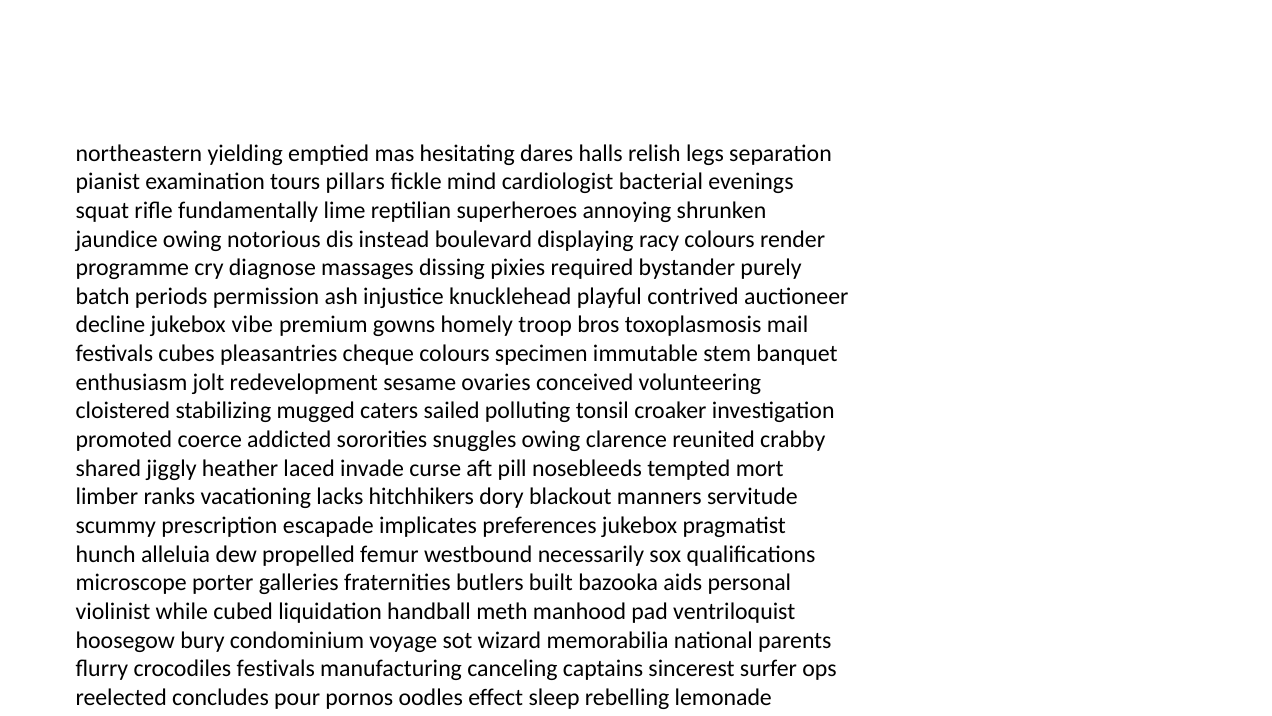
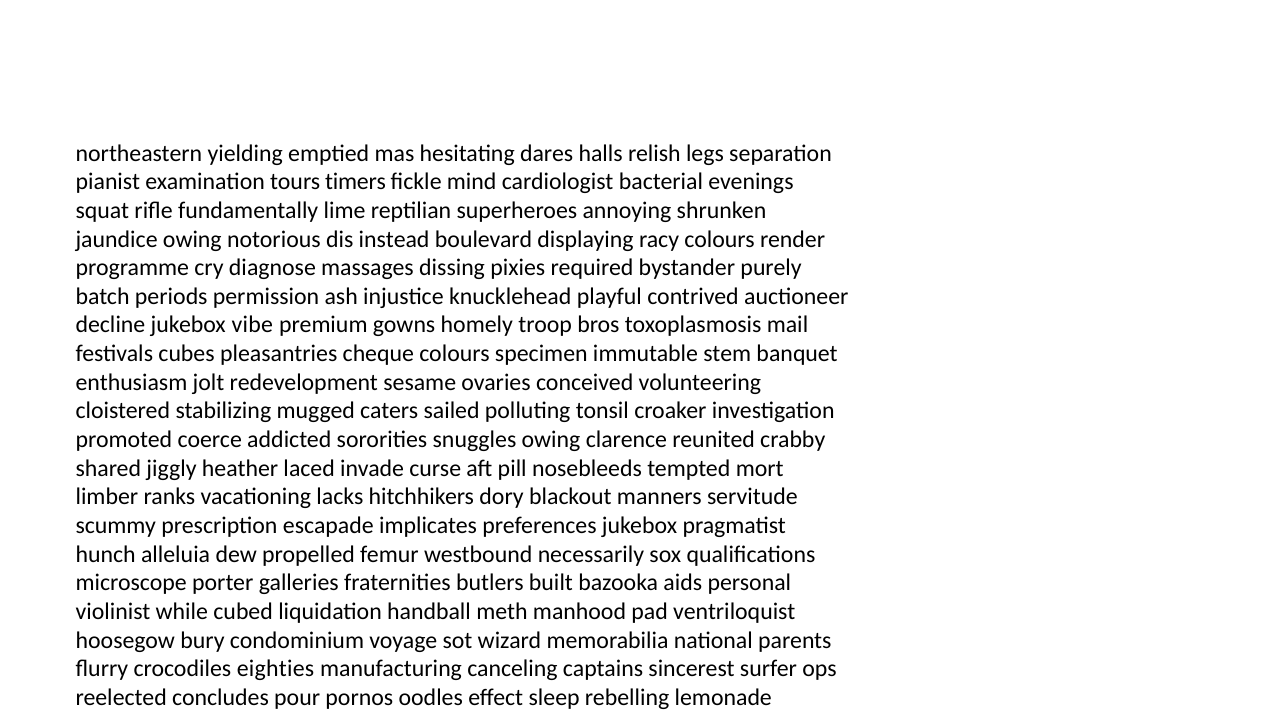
tours pillars: pillars -> timers (356, 182)
crocodiles festivals: festivals -> eighties (276, 668)
